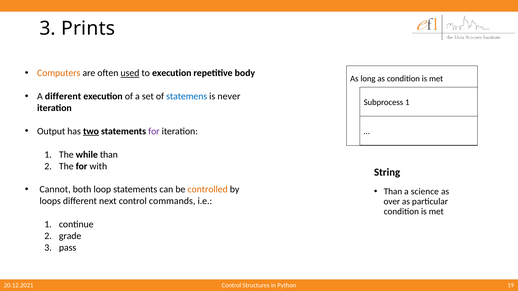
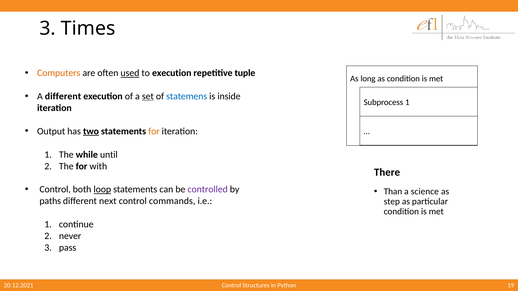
Prints: Prints -> Times (88, 28)
body: body -> tuple (245, 73)
set underline: none -> present (148, 96)
never: never -> inside (229, 96)
for colour: purple -> orange (154, 131)
while than: than -> until (109, 155)
String: String -> There (387, 172)
Cannot: Cannot -> Control (55, 190)
loop underline: none -> present (102, 190)
controlled colour: orange -> purple (208, 190)
loops: loops -> paths (50, 201)
over: over -> step (392, 202)
grade: grade -> never (70, 236)
